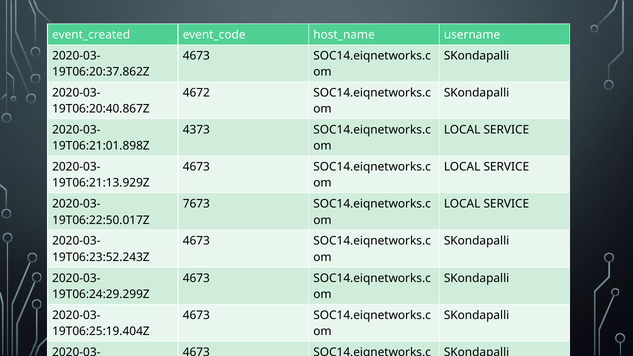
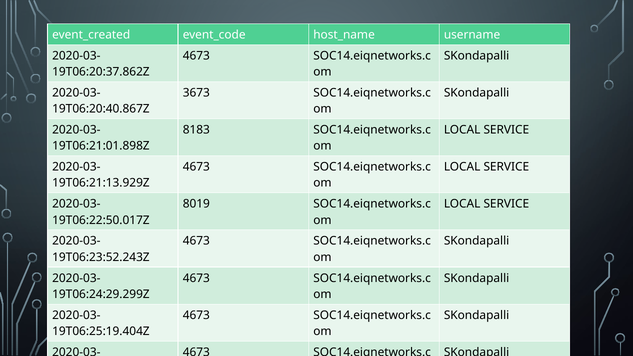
4672: 4672 -> 3673 (196, 93)
4373: 4373 -> 8183 (196, 130)
7673: 7673 -> 8019 (196, 204)
